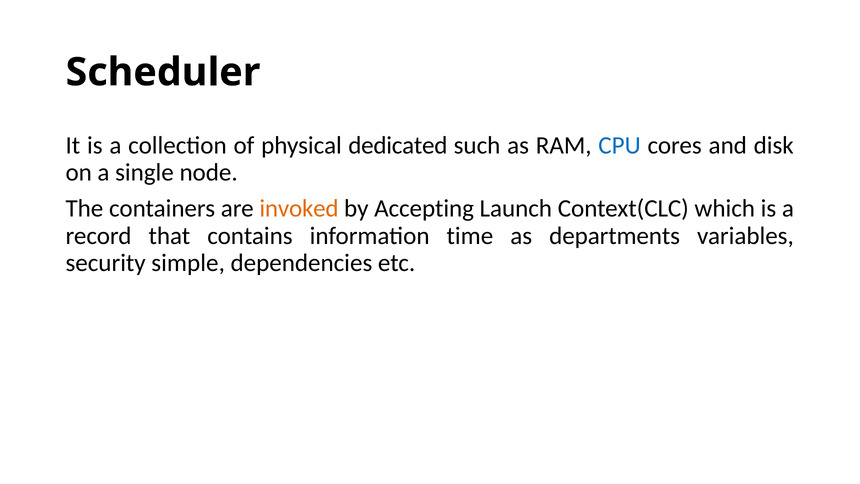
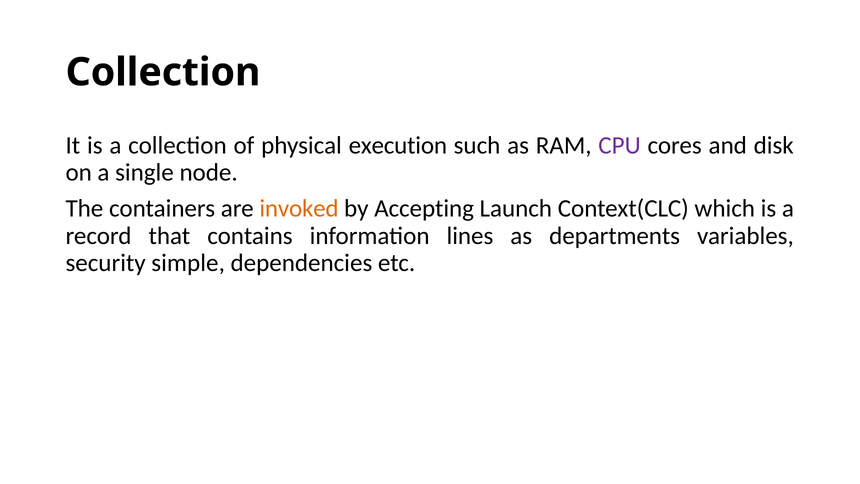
Scheduler: Scheduler -> Collection (163, 72)
dedicated: dedicated -> execution (398, 145)
CPU colour: blue -> purple (620, 145)
time: time -> lines (470, 236)
